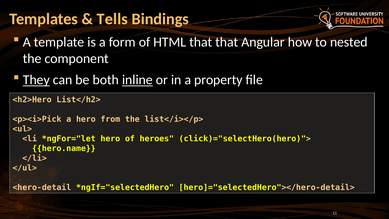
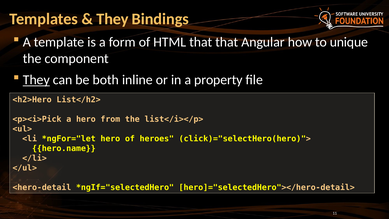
Tells: Tells -> They (112, 19)
nested: nested -> unique (349, 42)
inline underline: present -> none (137, 80)
